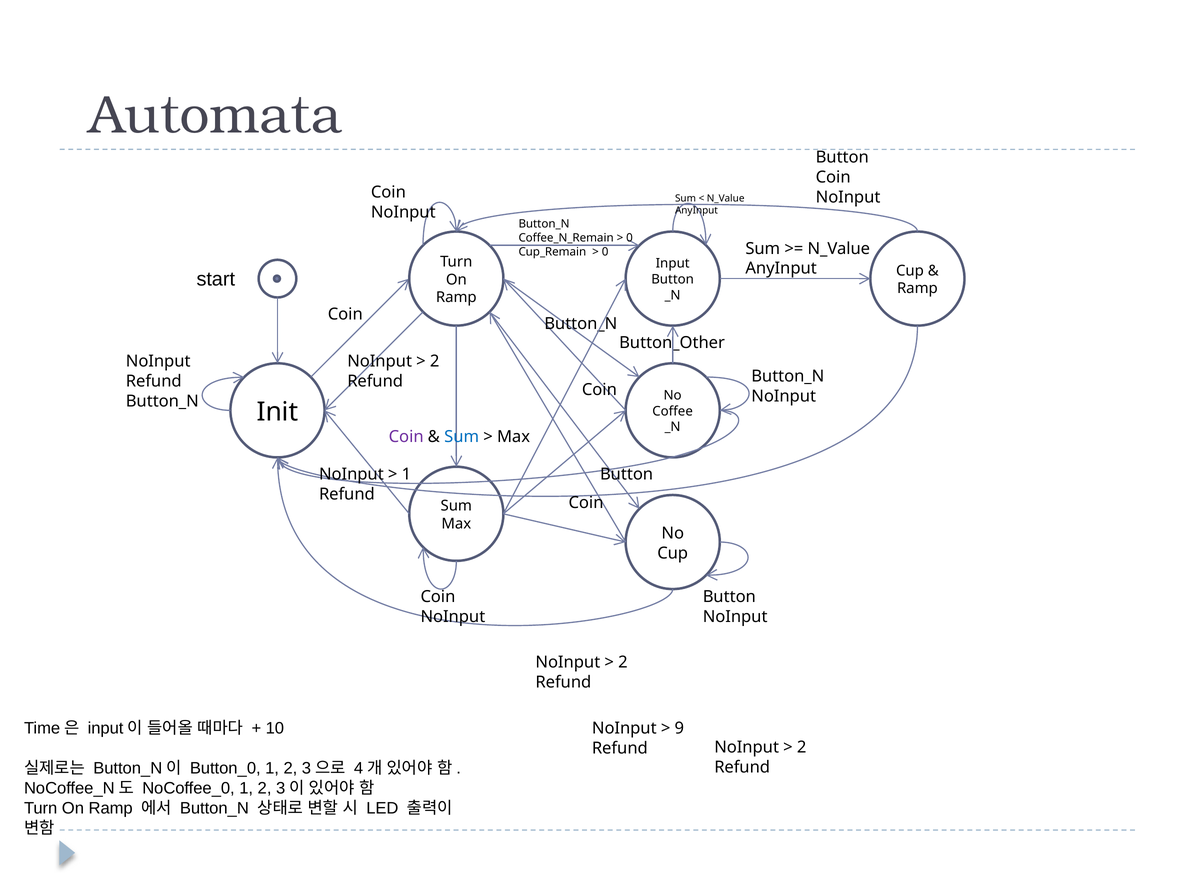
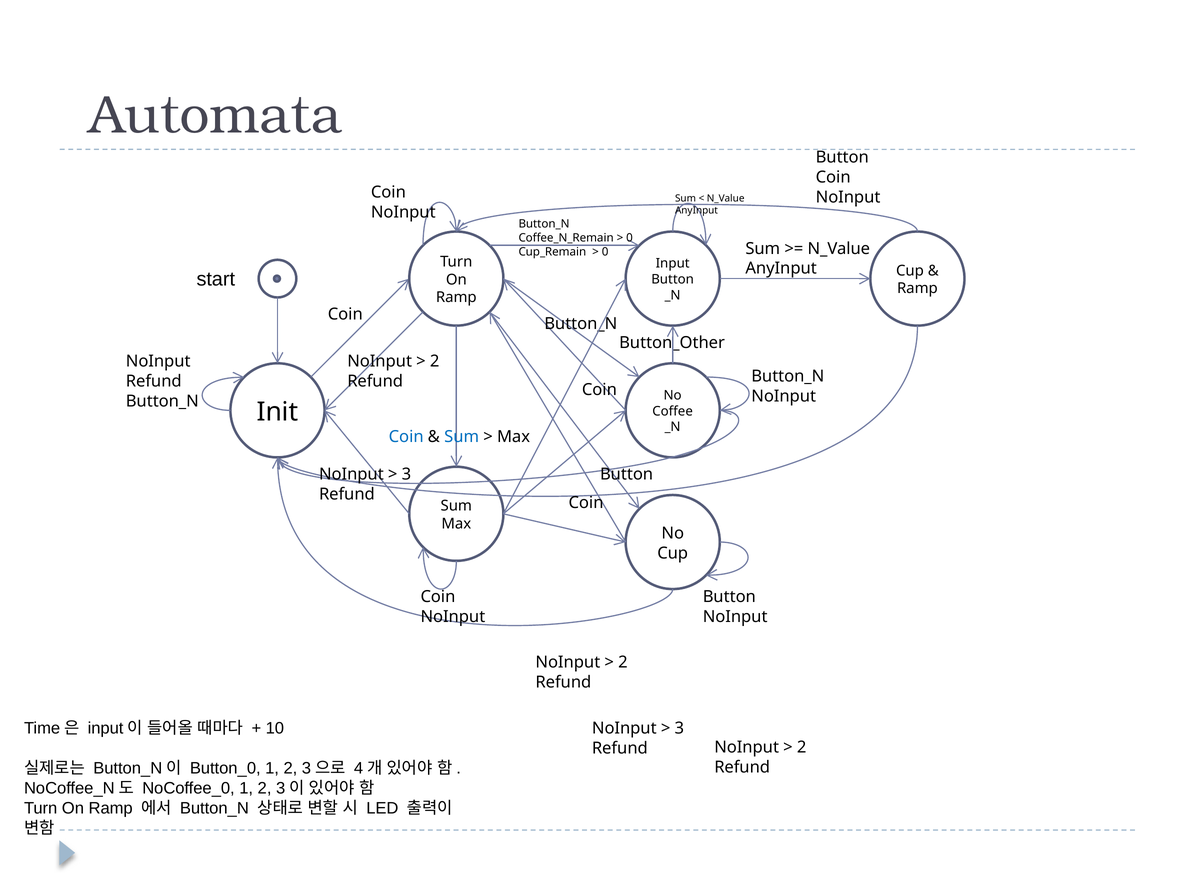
Coin colour: purple -> blue (406, 437)
1: 1 -> 3 (406, 474)
9: 9 -> 3 (679, 729)
